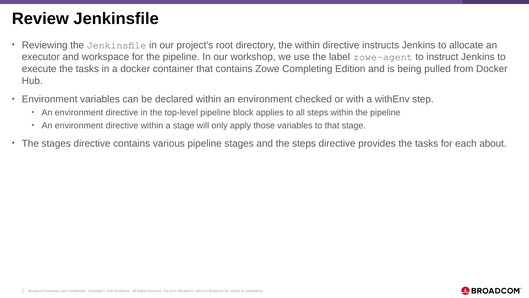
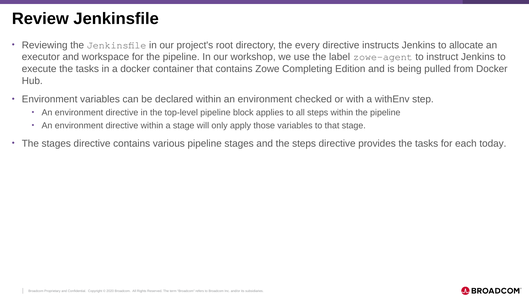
the within: within -> every (307, 45)
about: about -> today (493, 143)
